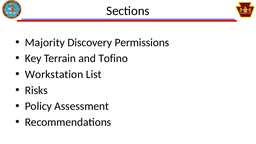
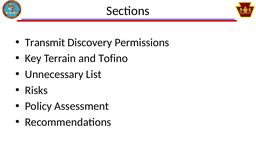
Majority: Majority -> Transmit (45, 43)
Workstation: Workstation -> Unnecessary (54, 74)
